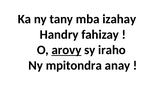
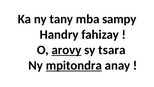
izahay: izahay -> sampy (119, 19)
iraho: iraho -> tsara (112, 50)
mpitondra underline: none -> present (74, 65)
